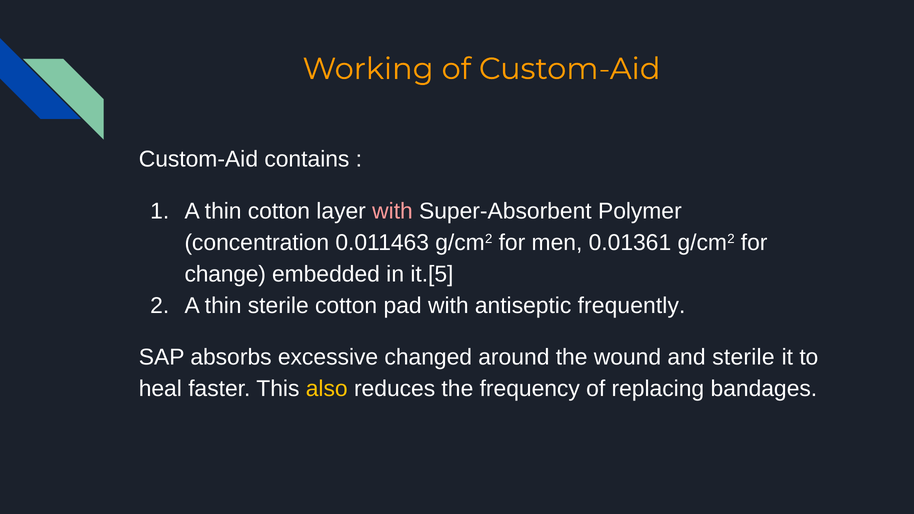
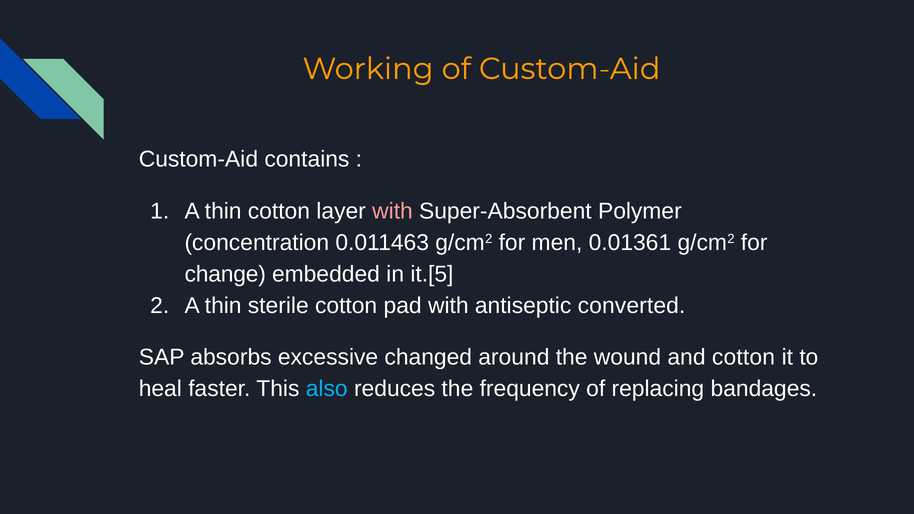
frequently: frequently -> converted (632, 306)
and sterile: sterile -> cotton (744, 357)
also colour: yellow -> light blue (327, 389)
